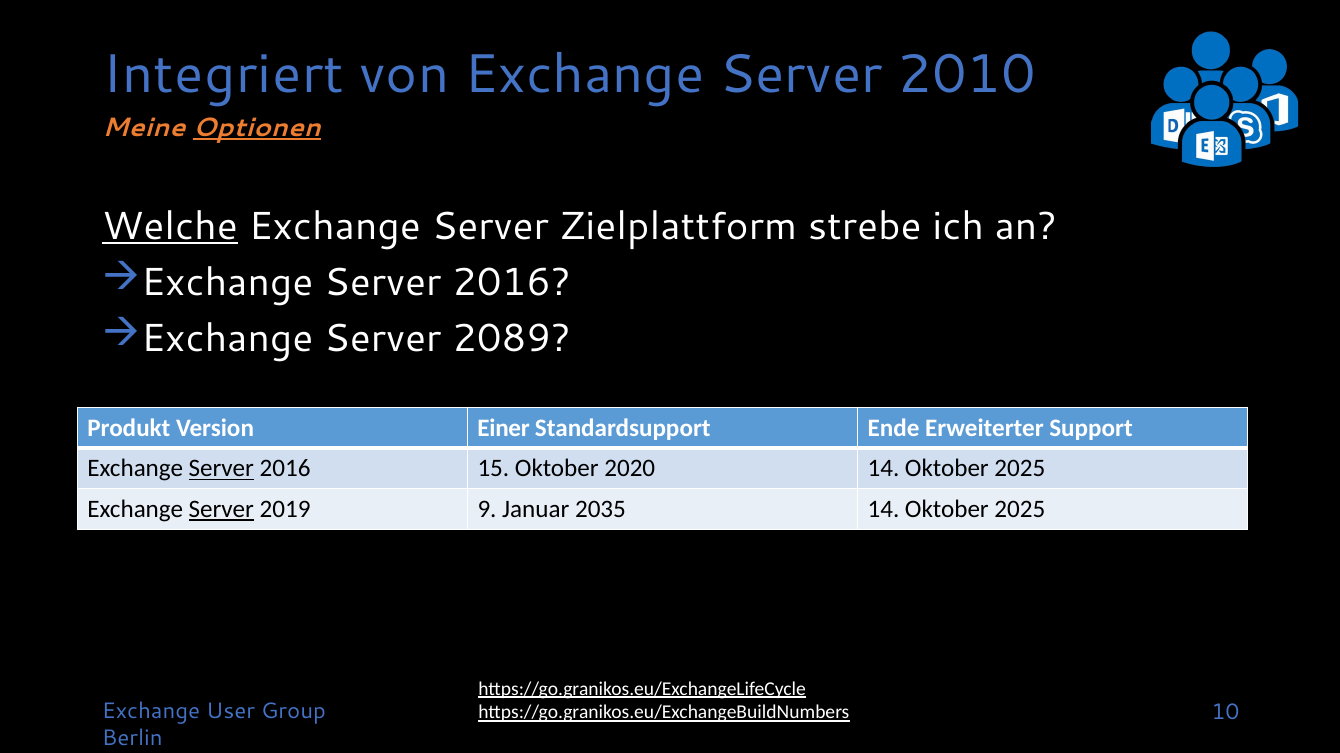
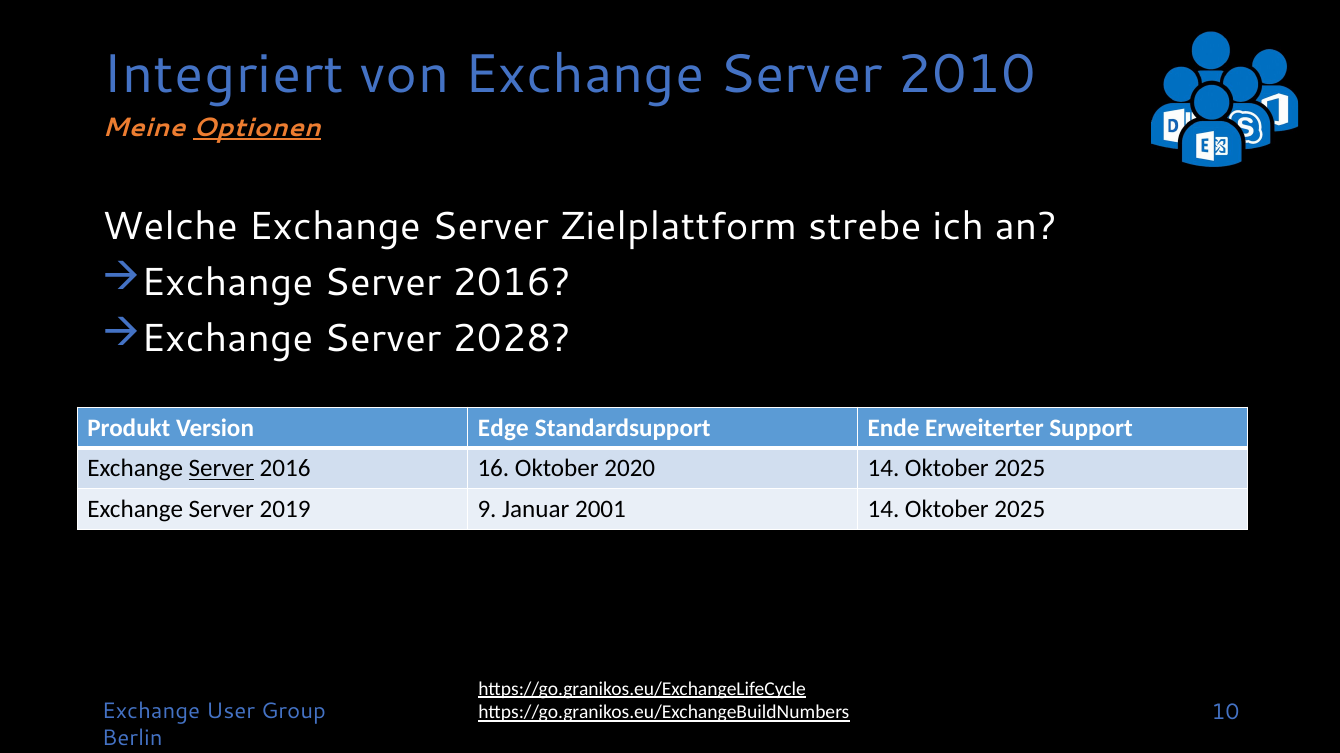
Welche underline: present -> none (170, 227)
2089: 2089 -> 2028 (512, 339)
Einer: Einer -> Edge (503, 428)
15: 15 -> 16 (493, 469)
Server underline: present -> none (221, 510)
2035: 2035 -> 2001 (600, 510)
